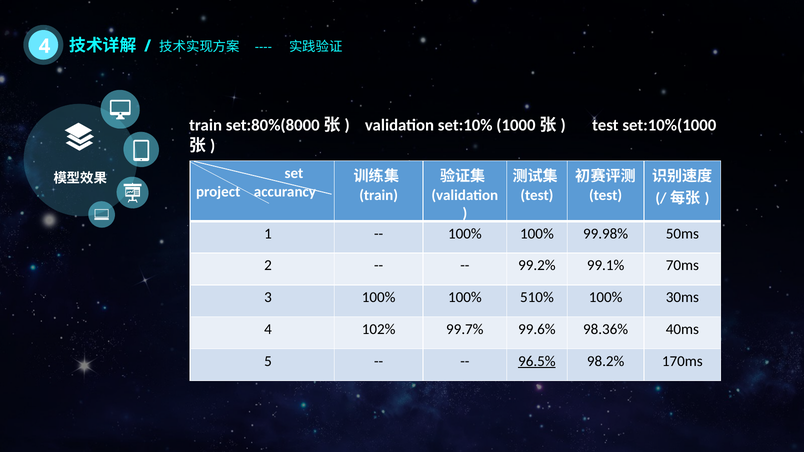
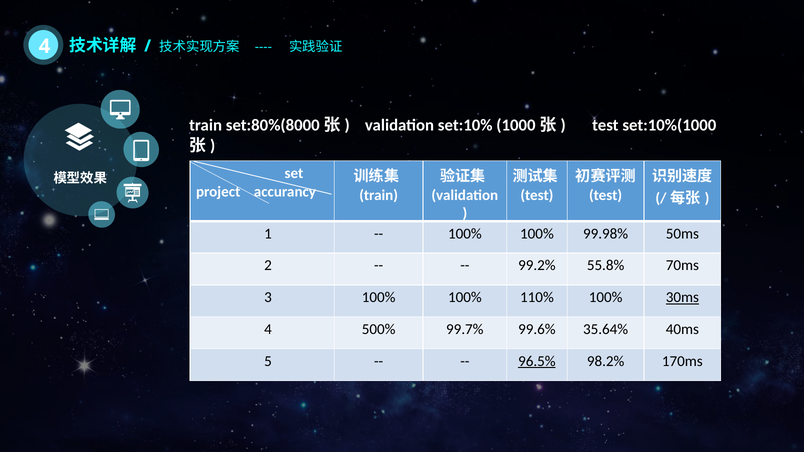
99.1%: 99.1% -> 55.8% (606, 266)
510%: 510% -> 110% (537, 298)
30ms underline: none -> present (682, 298)
102%: 102% -> 500% (379, 329)
98.36%: 98.36% -> 35.64% (606, 329)
